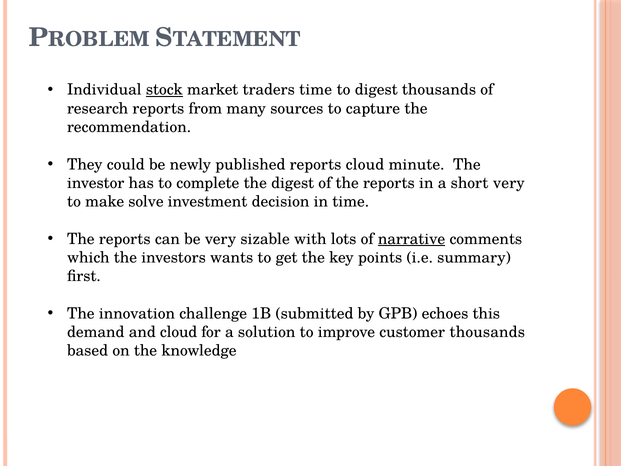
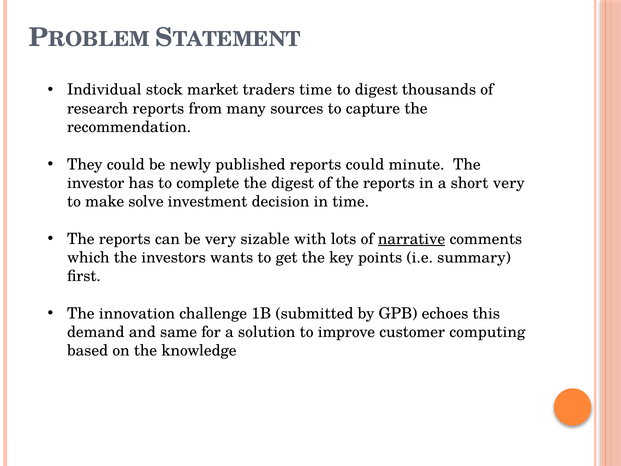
stock underline: present -> none (164, 90)
reports cloud: cloud -> could (365, 164)
and cloud: cloud -> same (179, 332)
customer thousands: thousands -> computing (487, 332)
